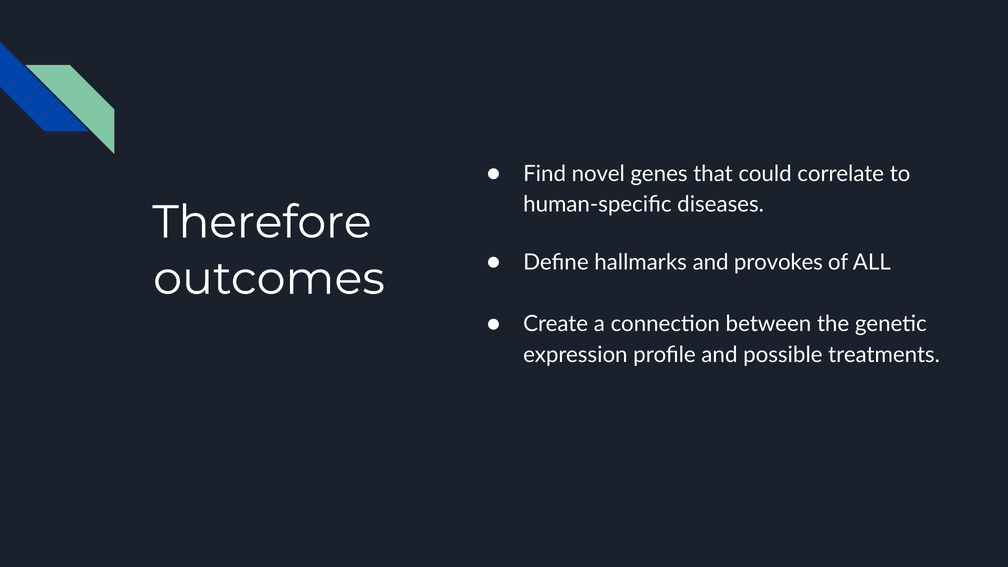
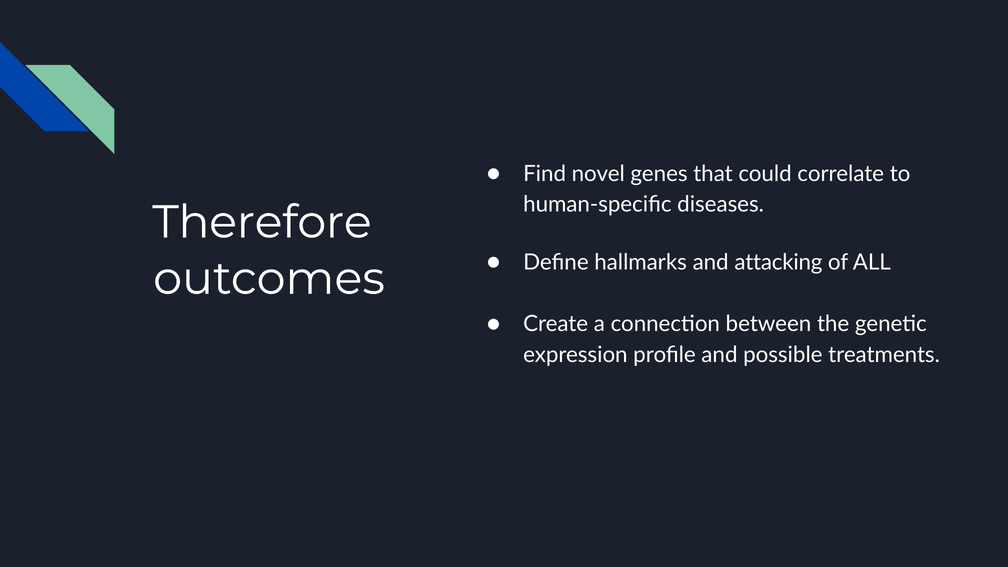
provokes: provokes -> attacking (778, 262)
